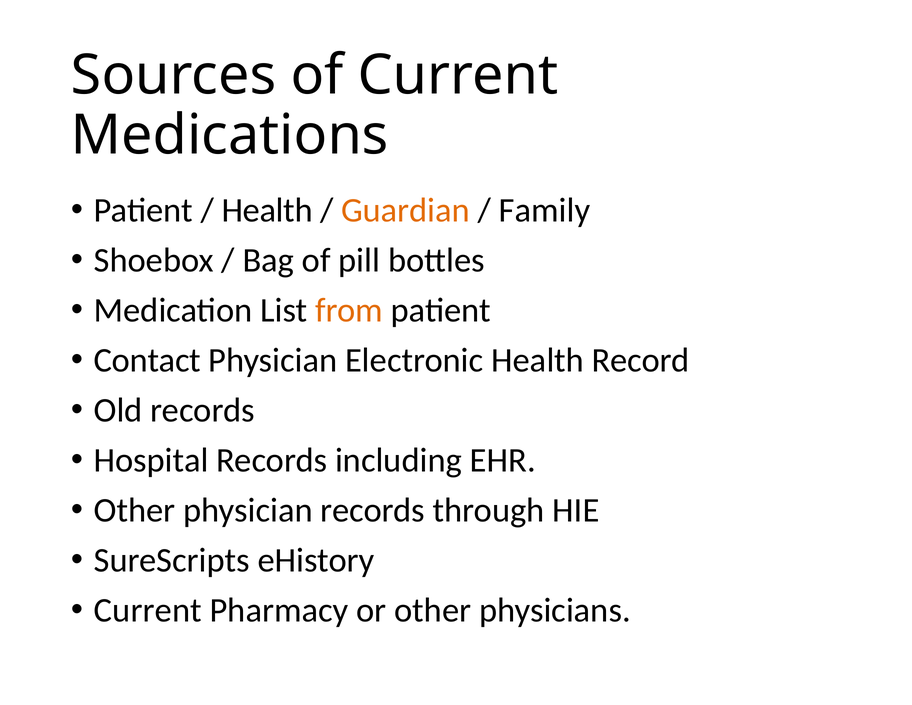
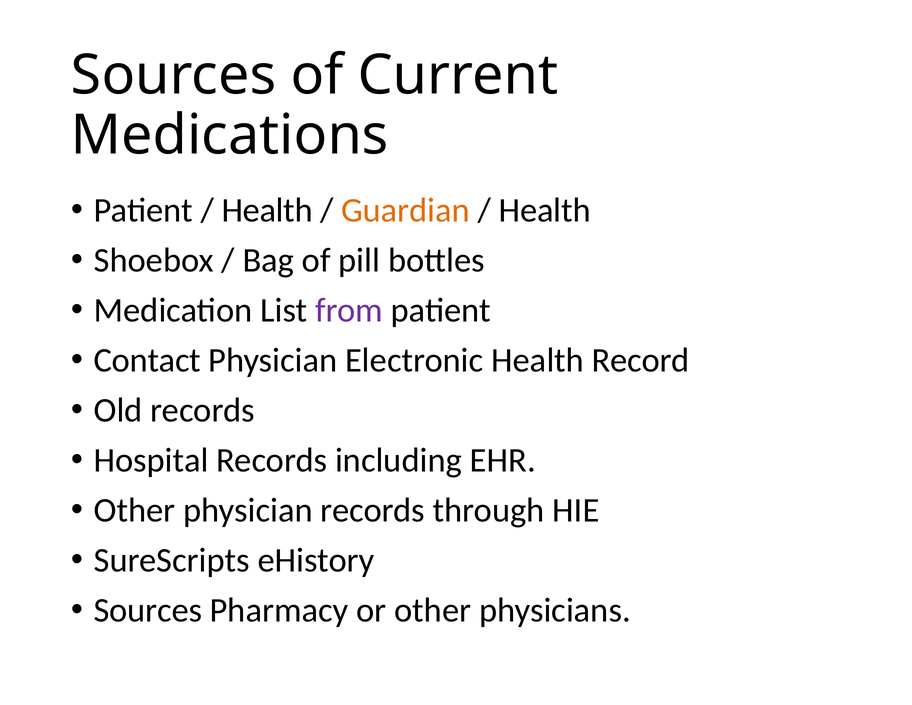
Family: Family -> Health (545, 210)
from colour: orange -> purple (349, 310)
Current: Current -> Sources (148, 610)
